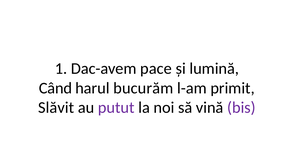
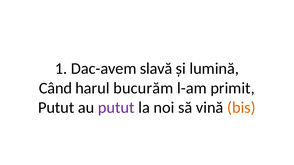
pace: pace -> slavă (156, 69)
Slăvit: Slăvit -> Putut (56, 108)
bis colour: purple -> orange (241, 108)
